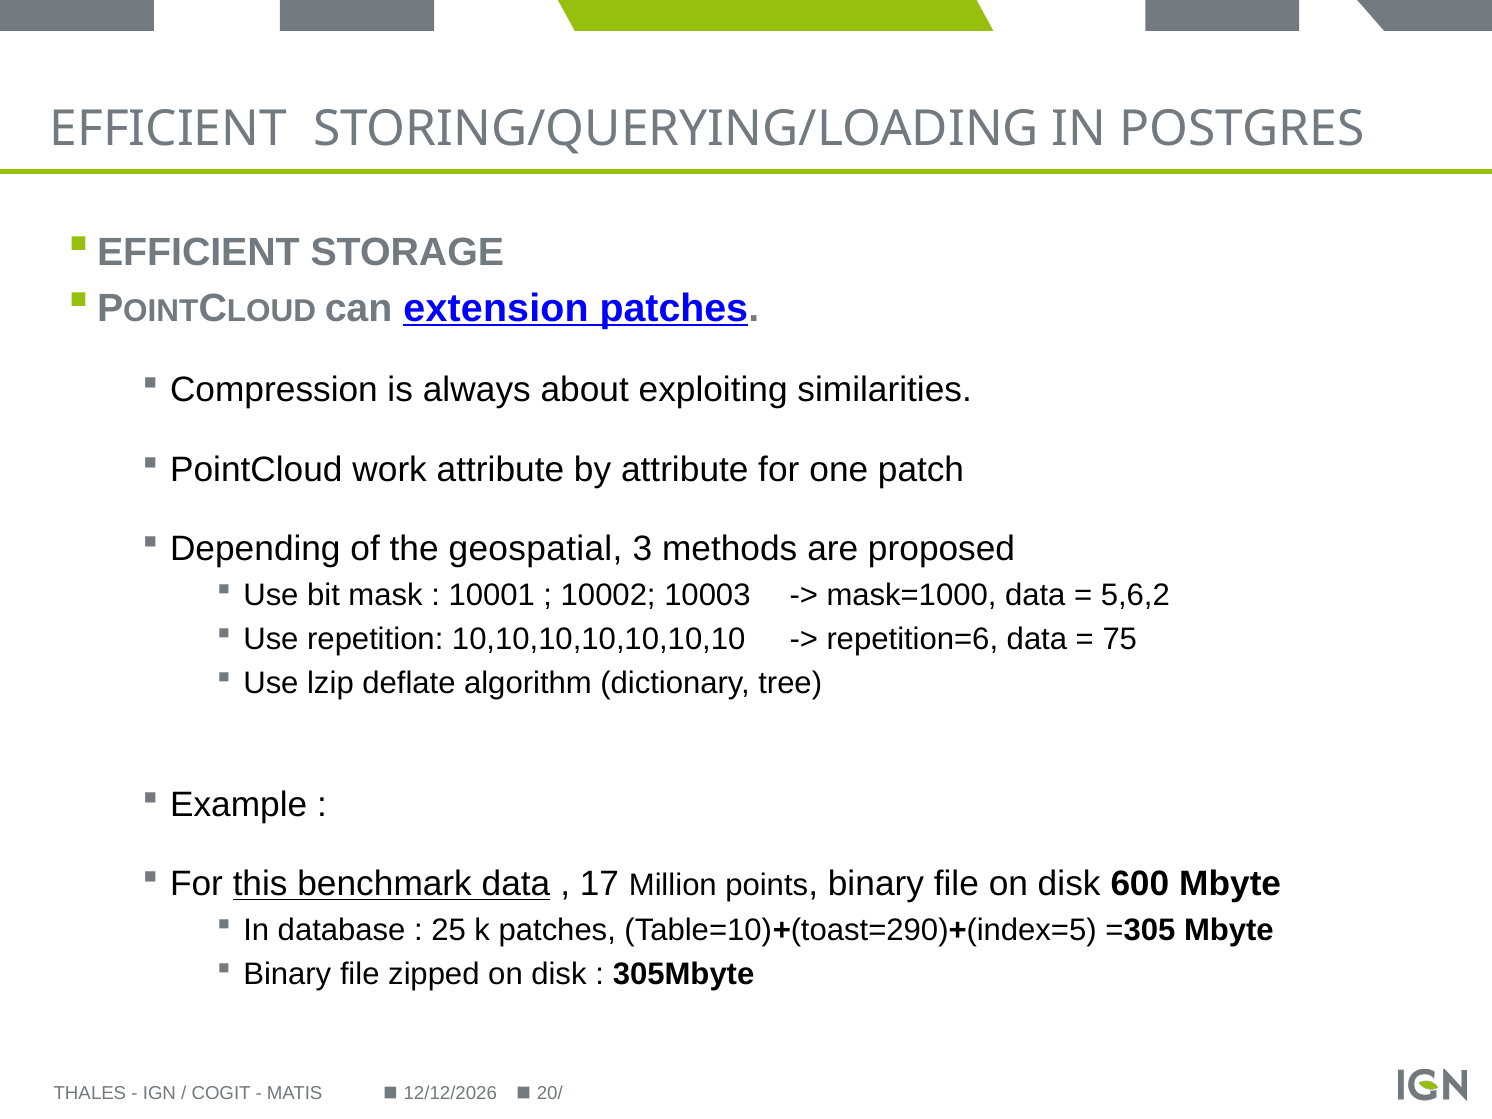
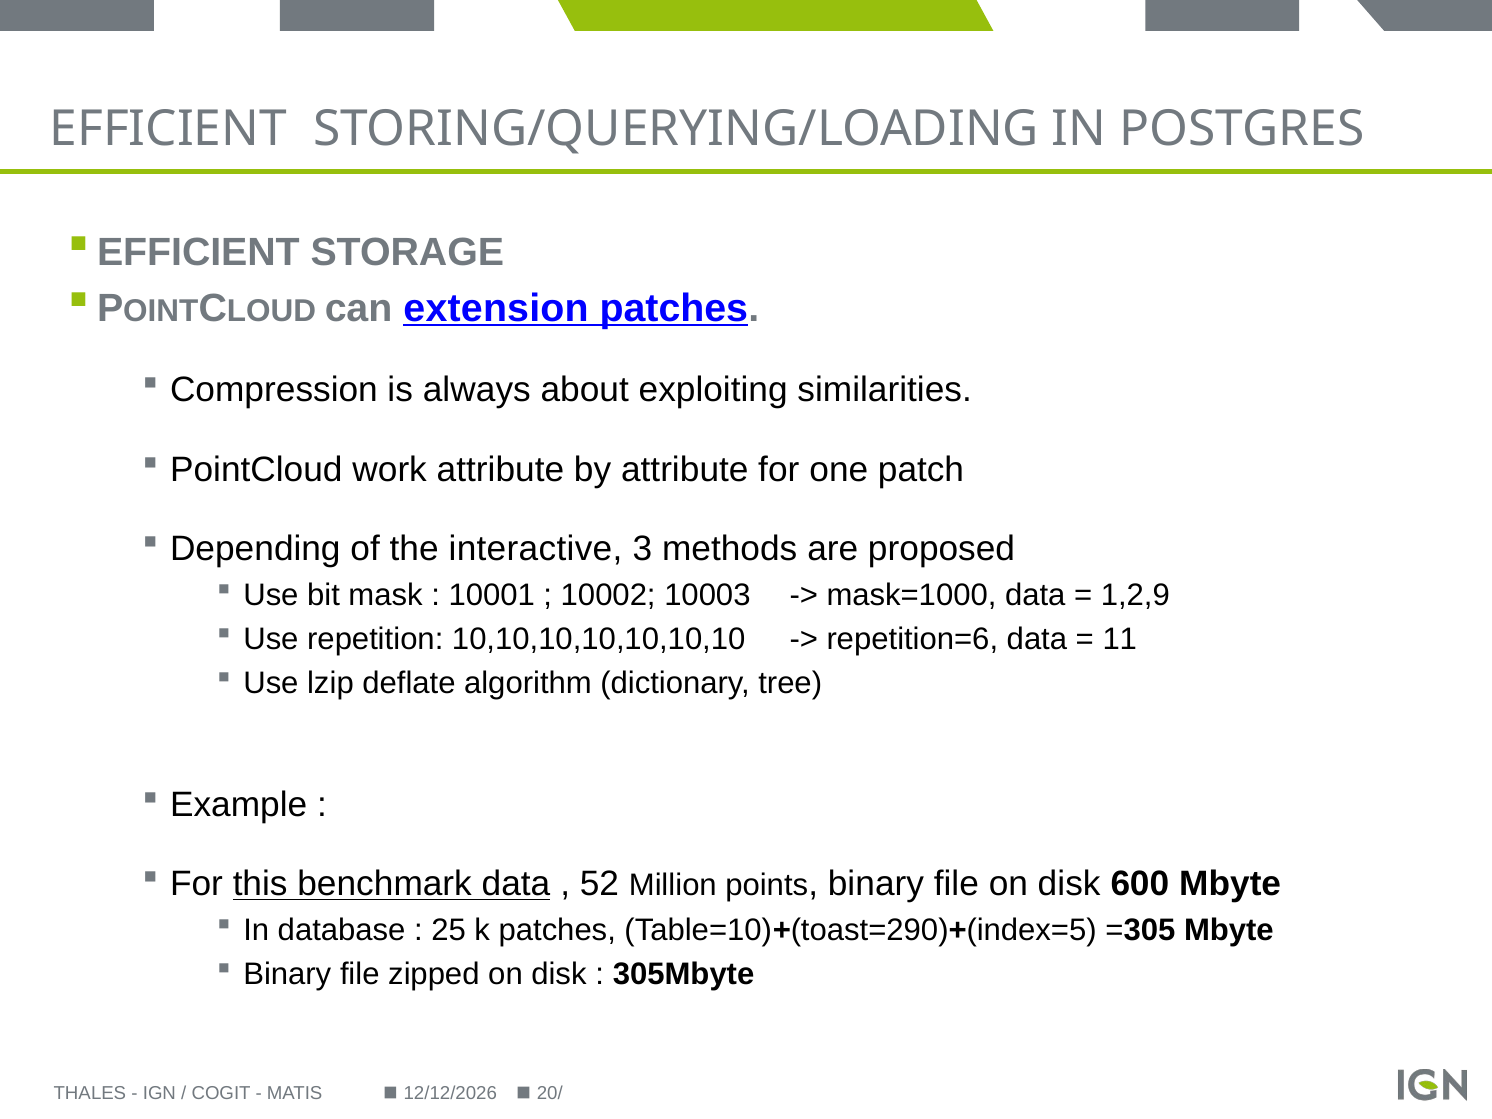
geospatial: geospatial -> interactive (536, 549)
5,6,2: 5,6,2 -> 1,2,9 (1135, 595)
75: 75 -> 11 (1120, 639)
17: 17 -> 52 (599, 884)
